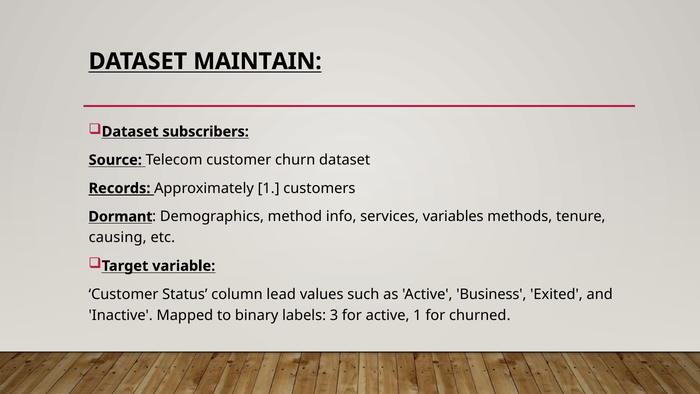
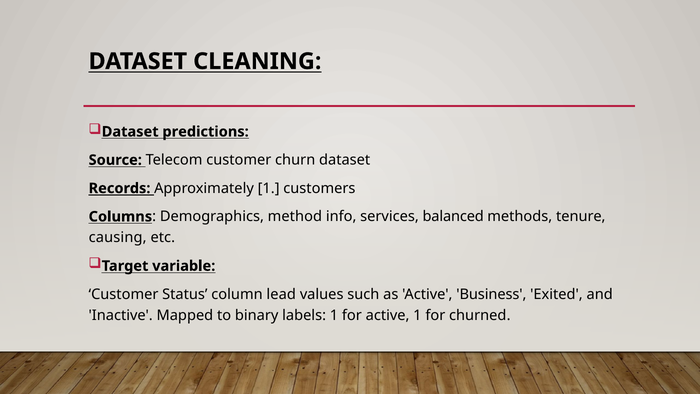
MAINTAIN: MAINTAIN -> CLEANING (257, 61)
subscribers: subscribers -> predictions (206, 132)
Dormant: Dormant -> Columns (120, 217)
variables: variables -> balanced (453, 217)
labels 3: 3 -> 1 (334, 315)
